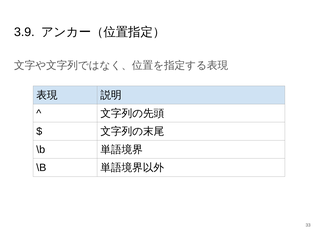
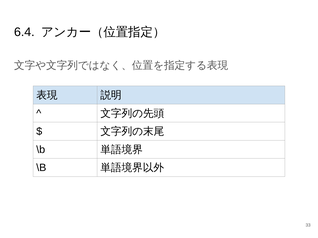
3.9: 3.9 -> 6.4 (24, 32)
